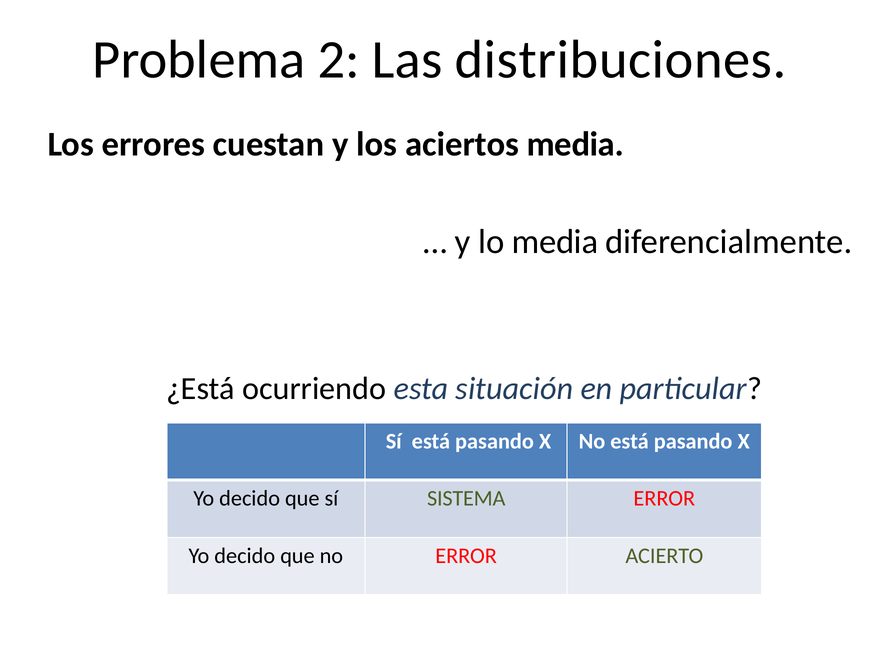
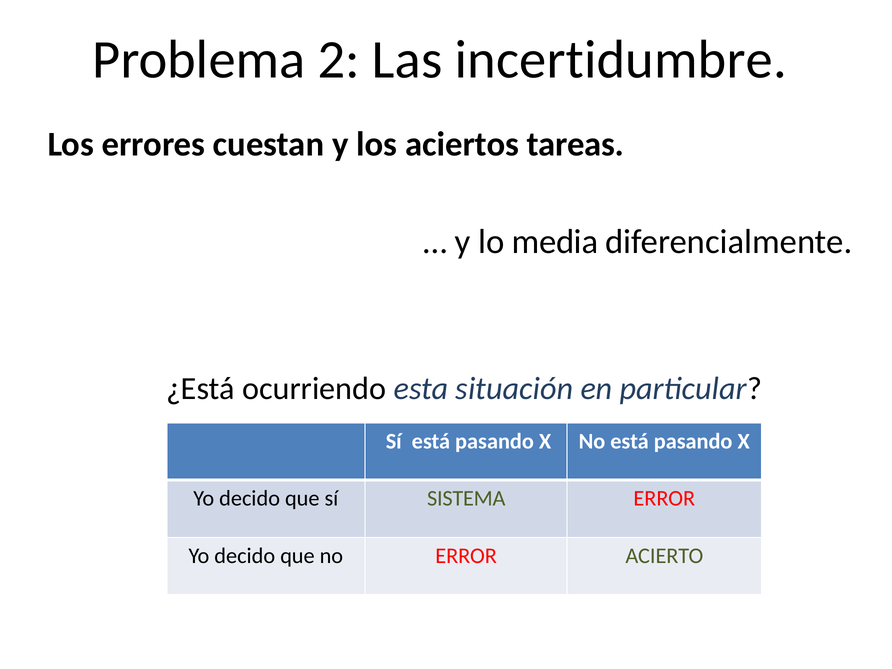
distribuciones: distribuciones -> incertidumbre (621, 60)
aciertos media: media -> tareas (575, 144)
